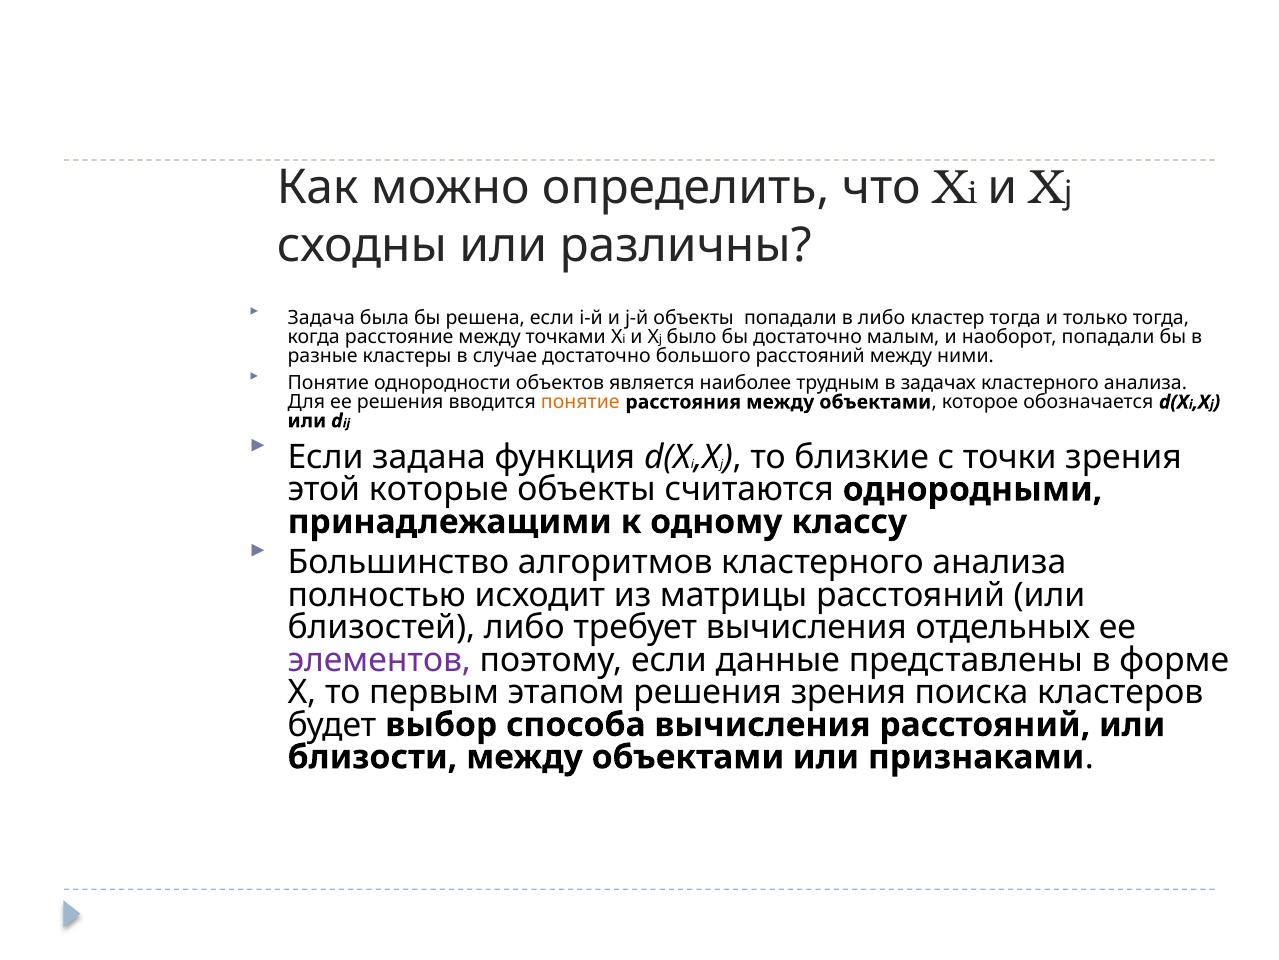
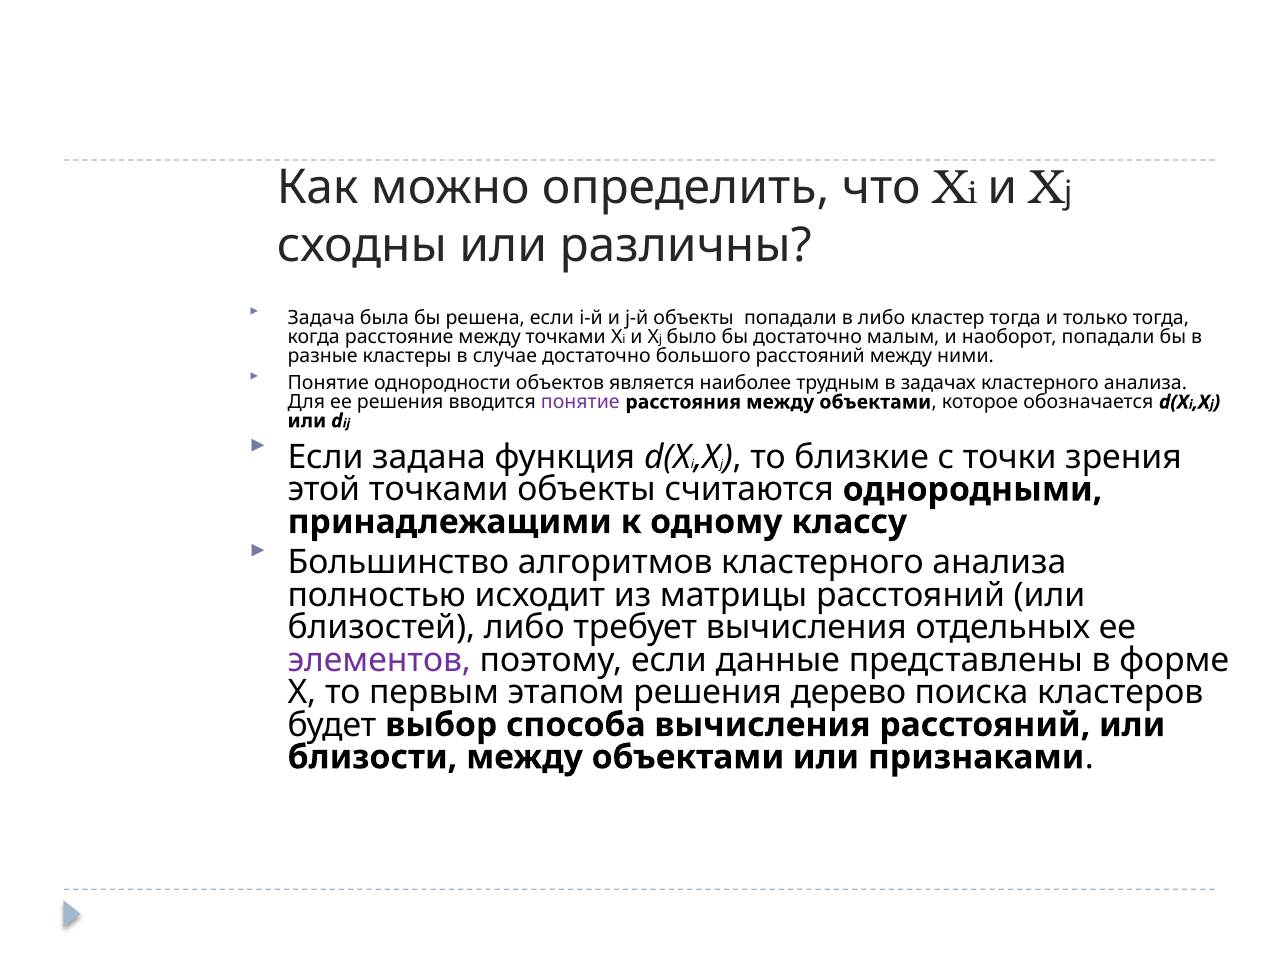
понятие colour: orange -> purple (580, 402)
этой которые: которые -> точками (439, 489)
решения зрения: зрения -> дерево (848, 692)
